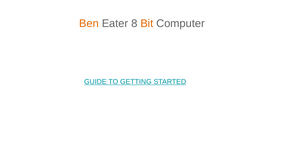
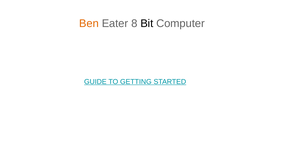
Bit colour: orange -> black (147, 23)
